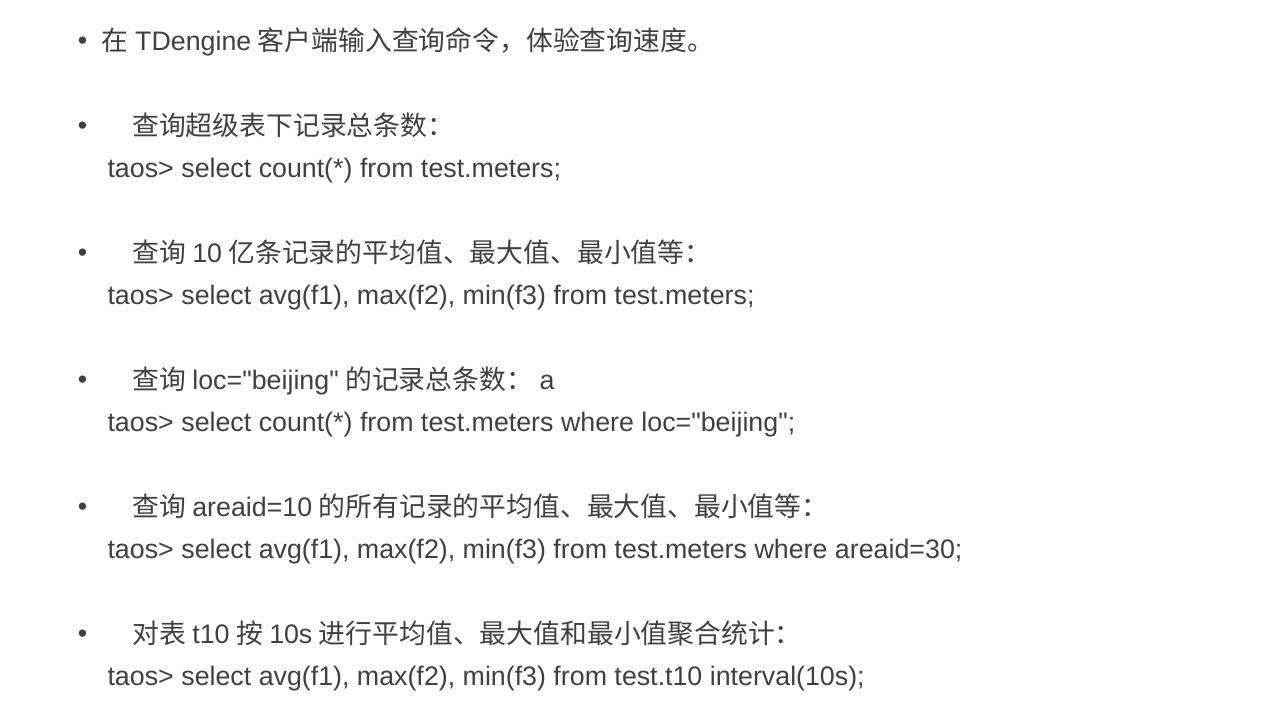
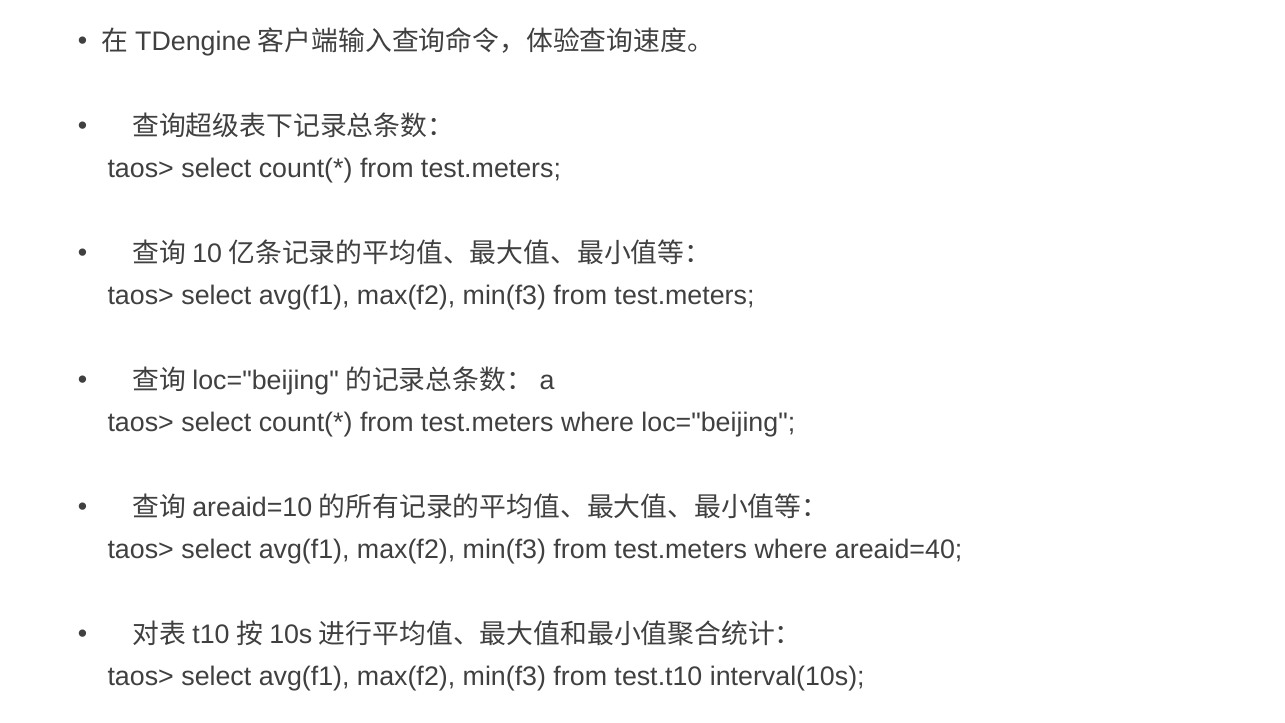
areaid=30: areaid=30 -> areaid=40 (899, 550)
